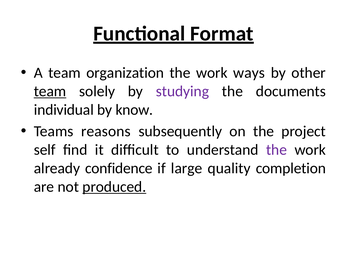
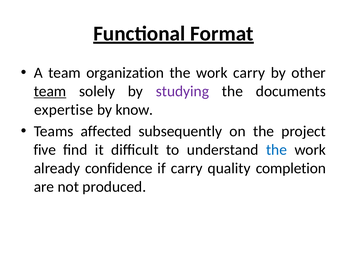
work ways: ways -> carry (249, 73)
individual: individual -> expertise (64, 110)
reasons: reasons -> affected (106, 131)
self: self -> five (45, 150)
the colour: purple -> blue (276, 150)
if large: large -> carry (187, 168)
produced underline: present -> none (114, 187)
